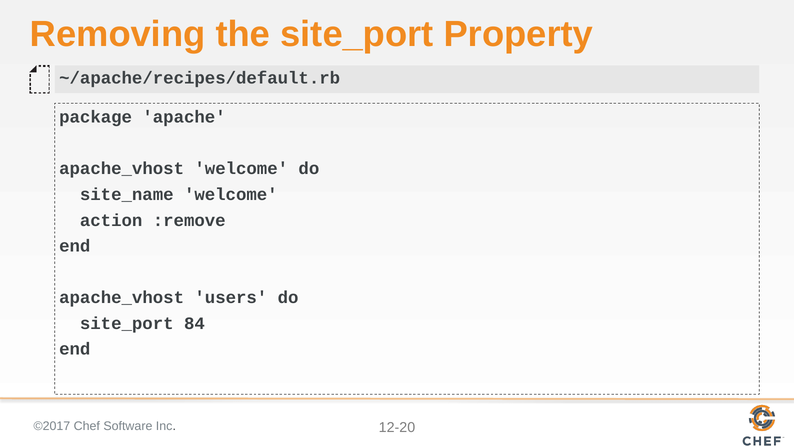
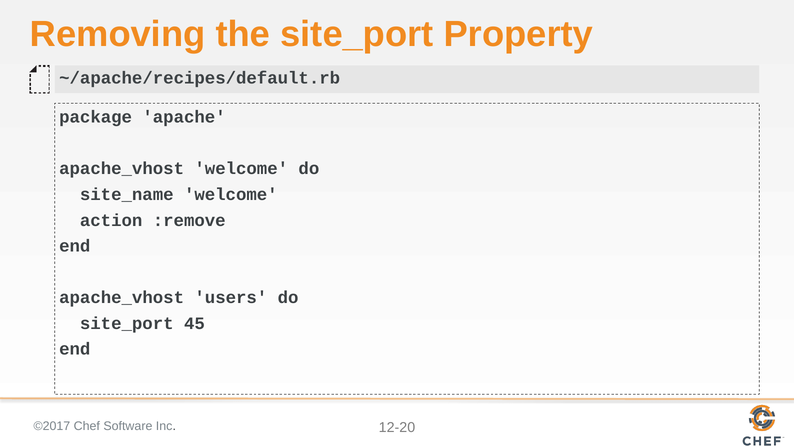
84: 84 -> 45 (194, 323)
